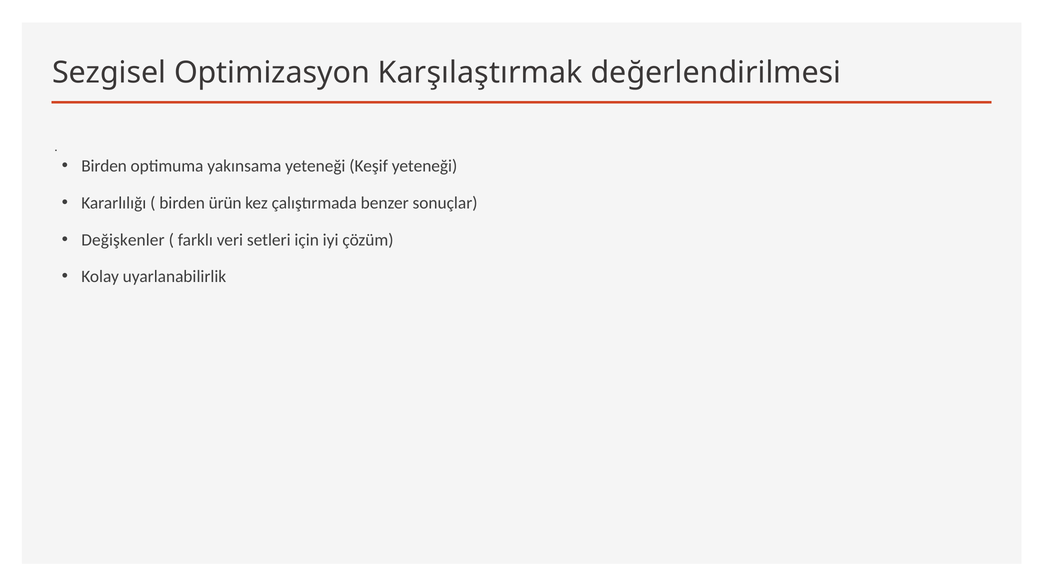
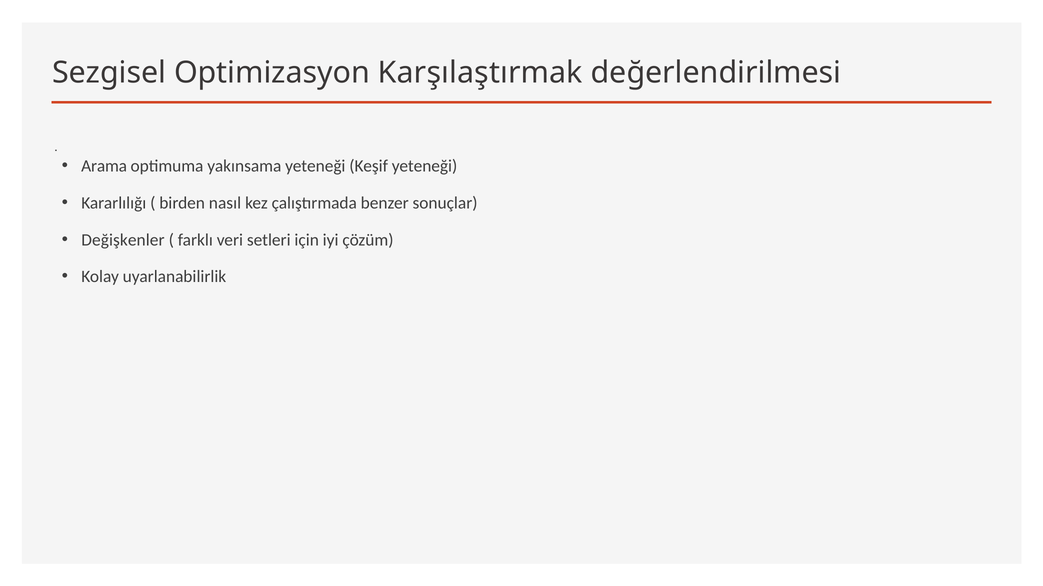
Birden: Birden -> Arama (104, 166)
ürün: ürün -> nasıl (225, 203)
